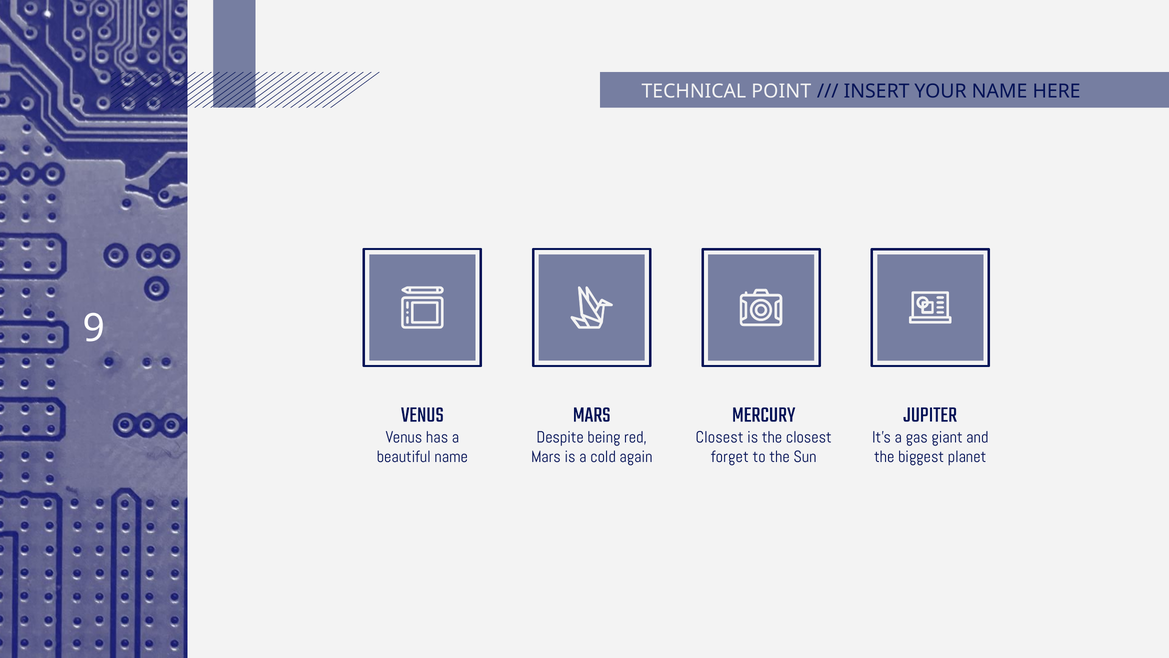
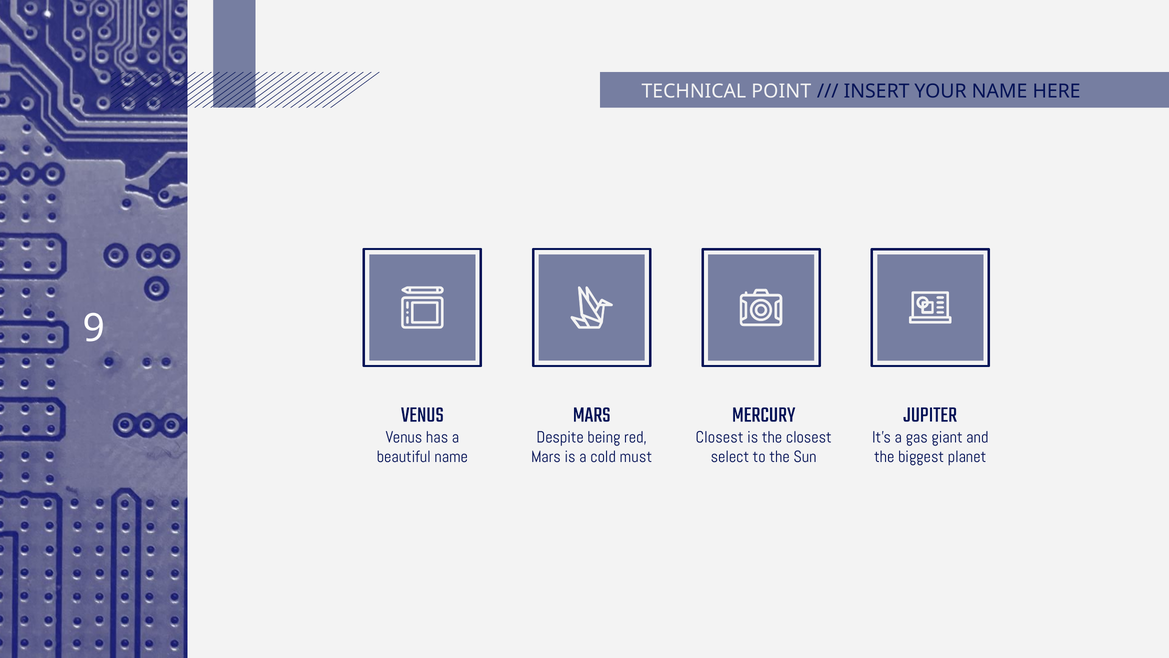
again: again -> must (636, 456)
forget: forget -> select (730, 456)
